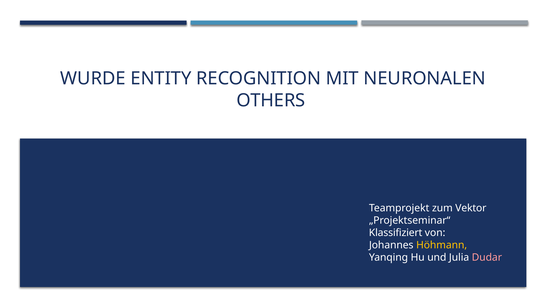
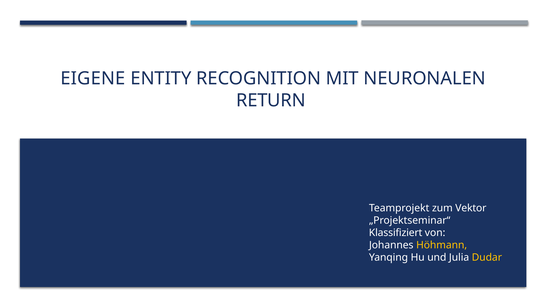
WURDE: WURDE -> EIGENE (93, 78)
OTHERS: OTHERS -> RETURN (271, 100)
Dudar colour: pink -> yellow (487, 258)
